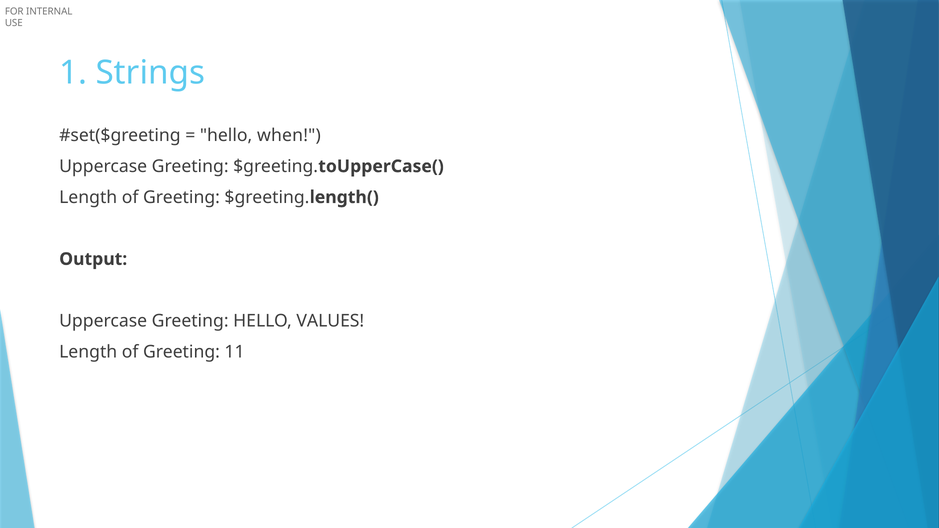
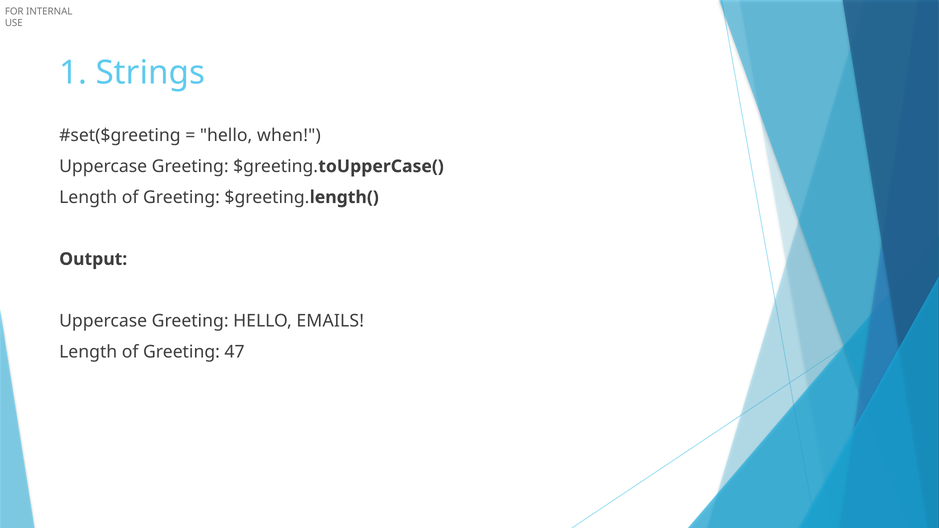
VALUES: VALUES -> EMAILS (330, 321)
11: 11 -> 47 (235, 352)
